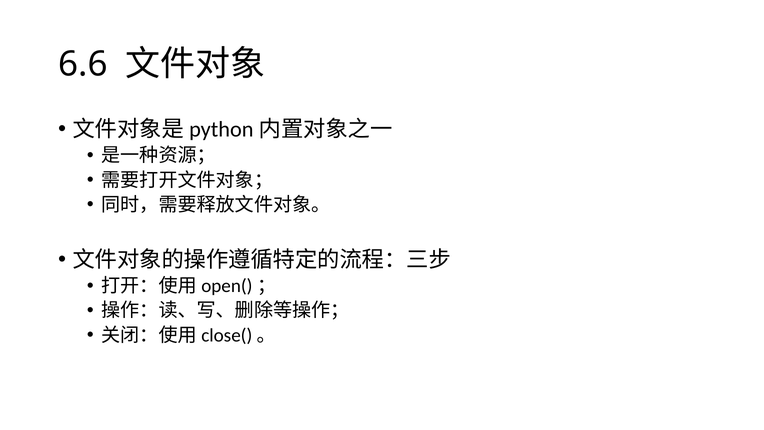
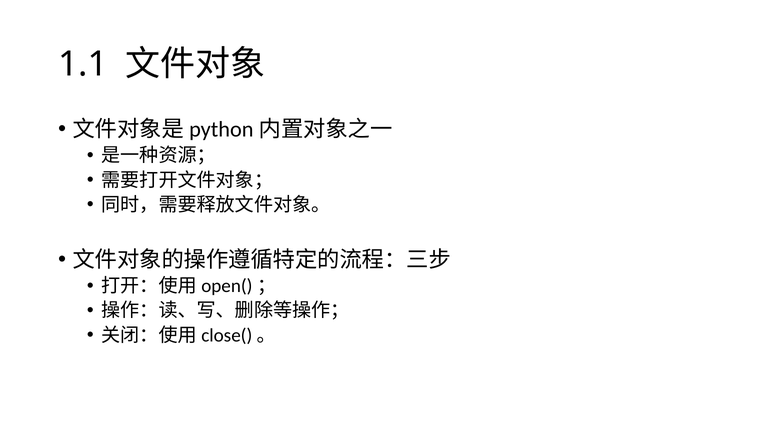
6.6: 6.6 -> 1.1 (83, 64)
